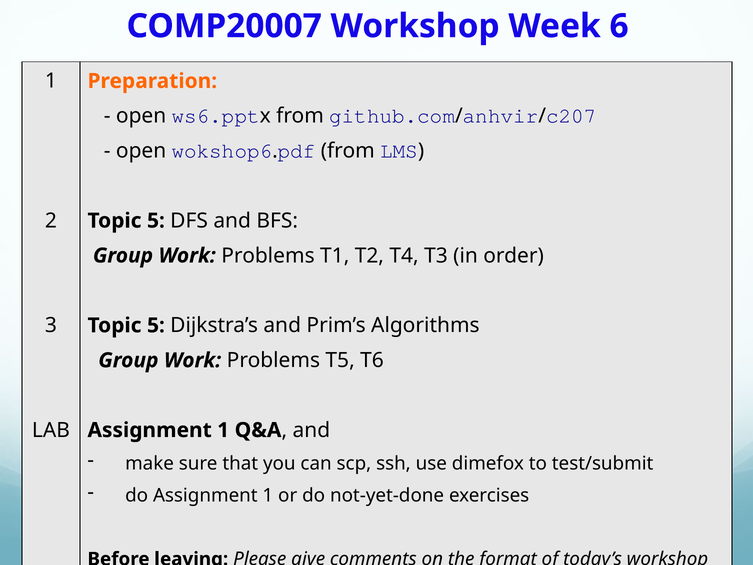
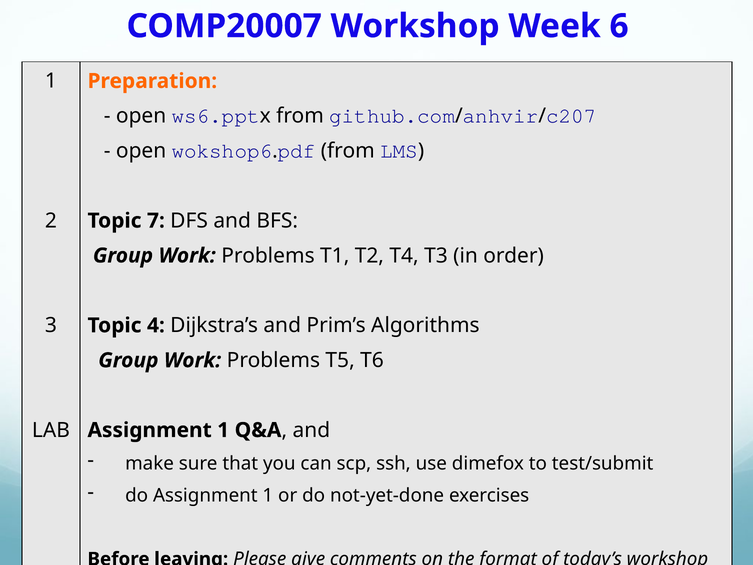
5: 5 -> 7 (156, 221)
5: 5 -> 4 (156, 325)
